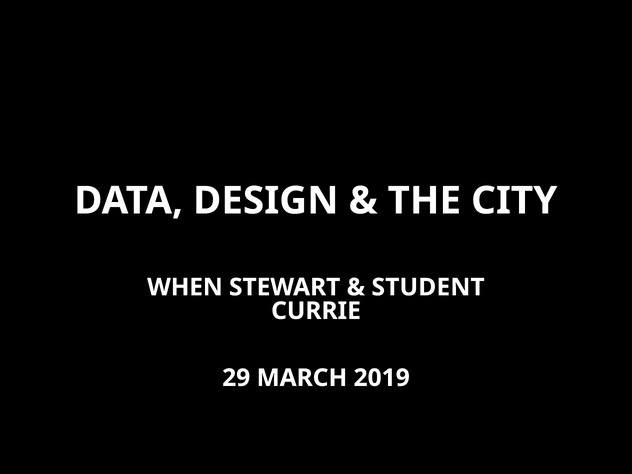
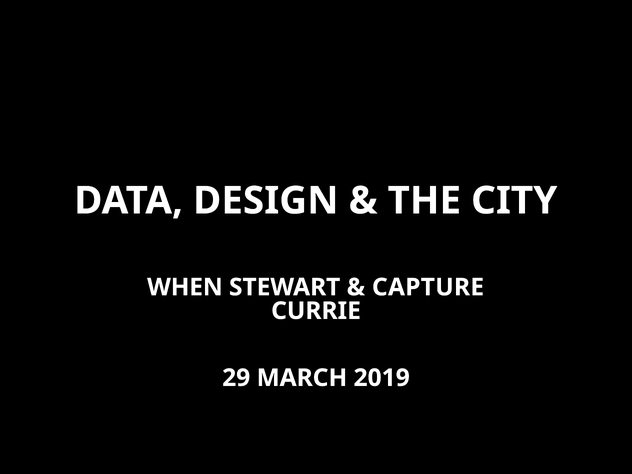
STUDENT: STUDENT -> CAPTURE (428, 287)
